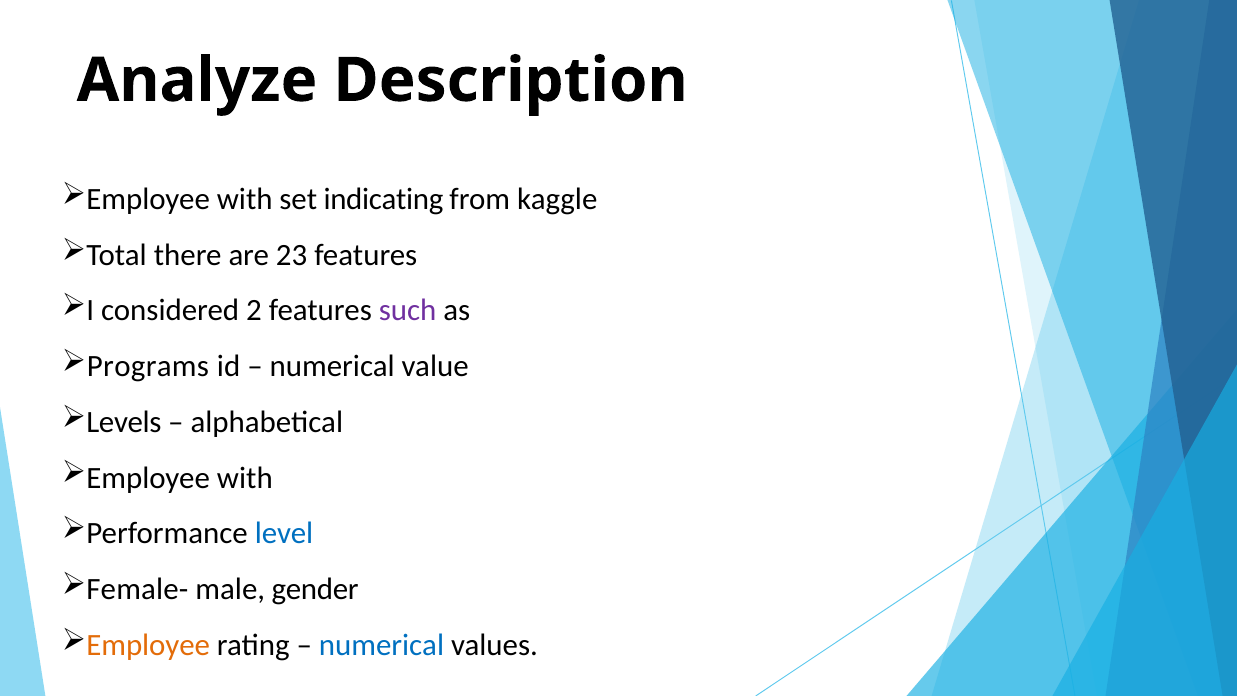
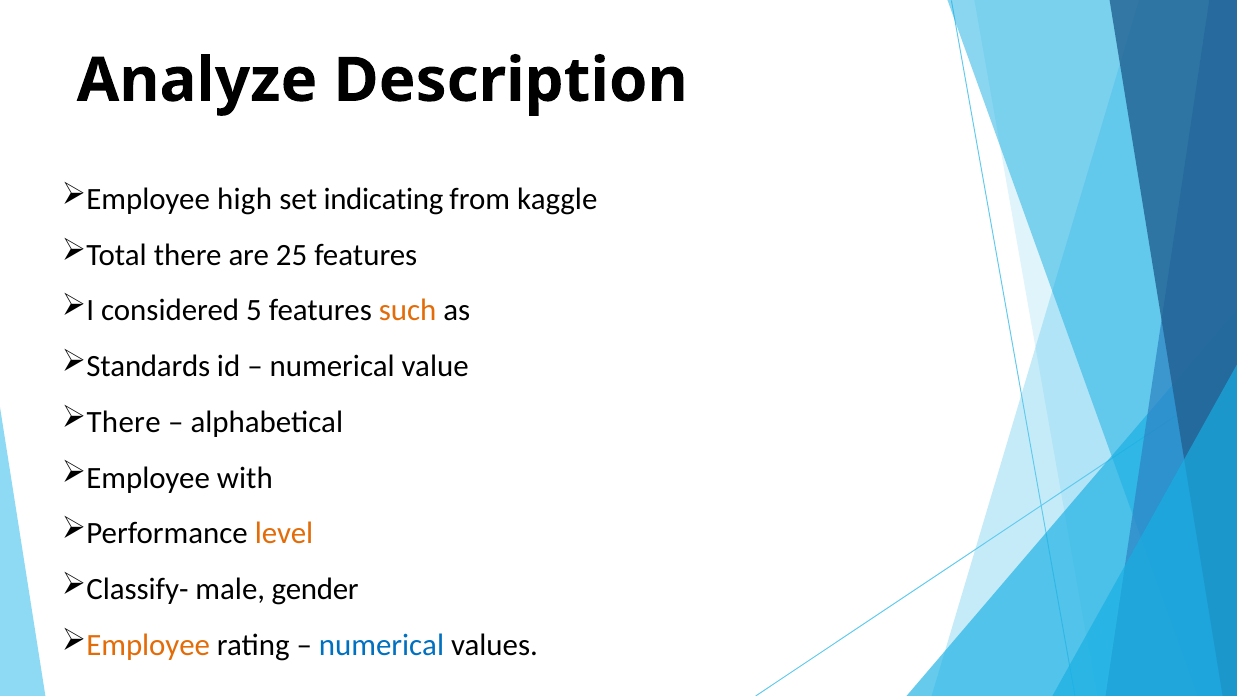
with: with -> high (245, 199)
23: 23 -> 25 (292, 255)
2: 2 -> 5 (254, 311)
such colour: purple -> orange (408, 311)
Programs: Programs -> Standards (148, 366)
Levels: Levels -> There (124, 422)
level colour: blue -> orange (284, 533)
Female-: Female- -> Classify- (137, 589)
